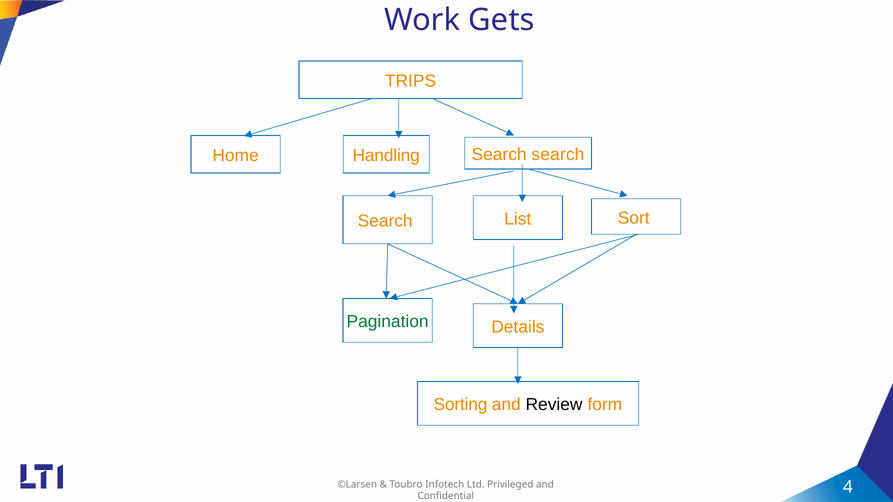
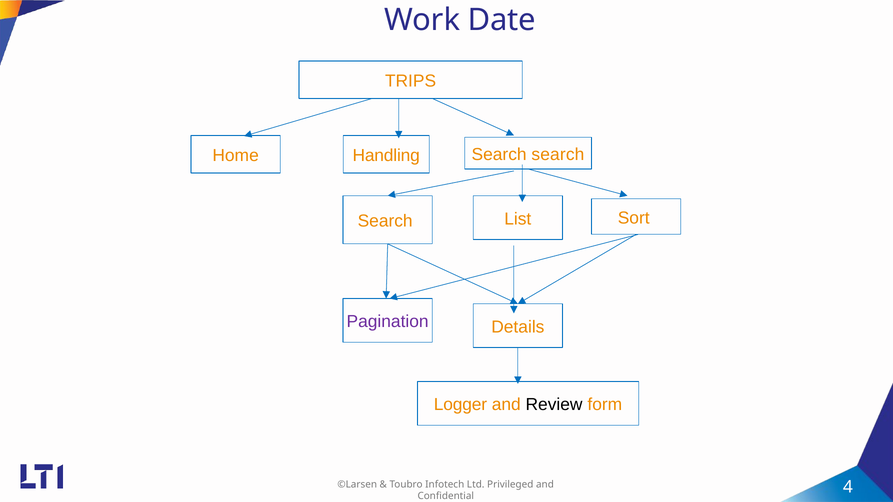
Gets: Gets -> Date (502, 20)
Pagination colour: green -> purple (388, 322)
Sorting: Sorting -> Logger (460, 405)
